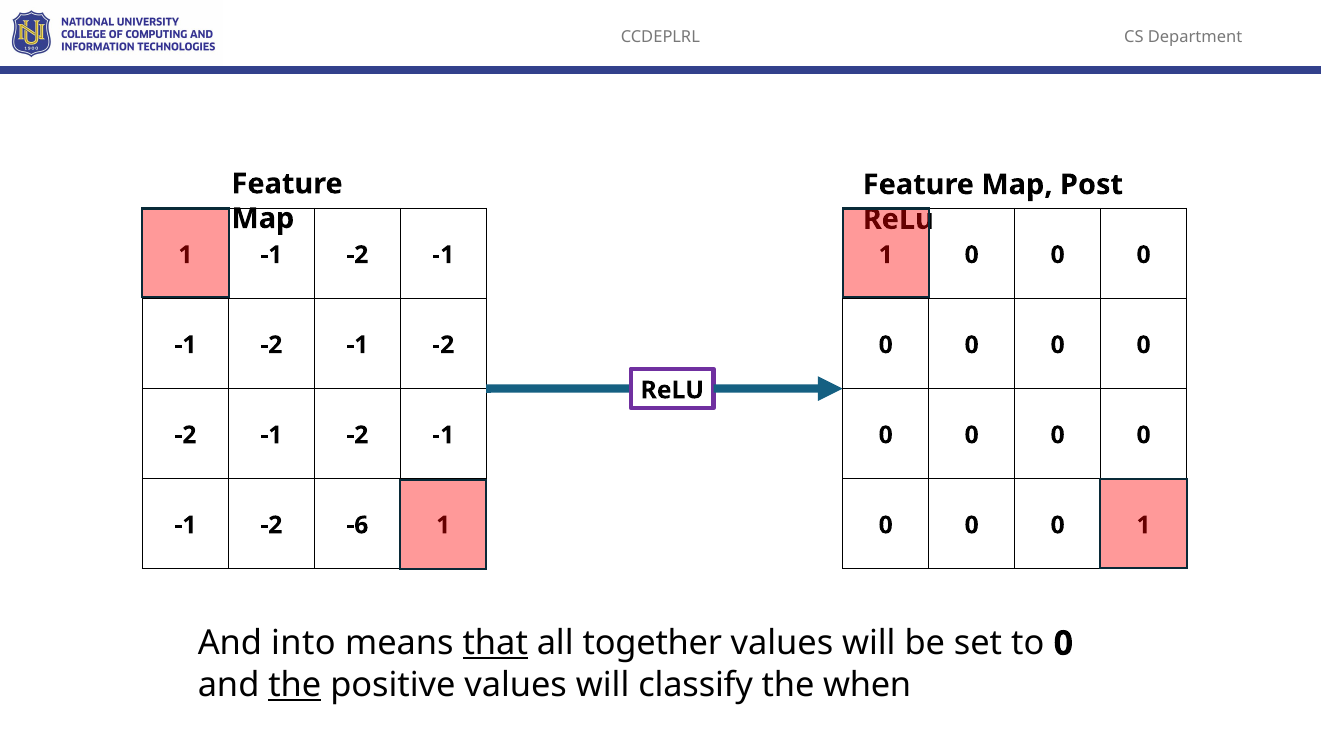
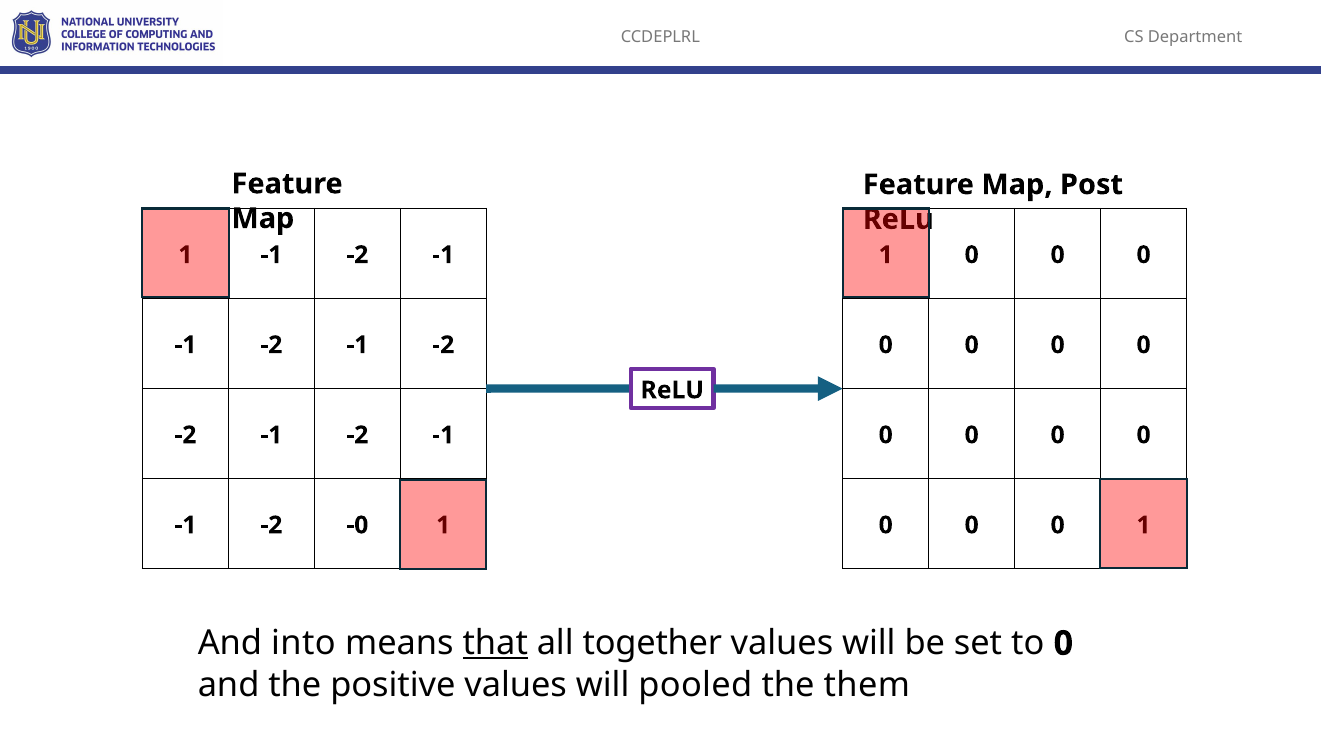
-6: -6 -> -0 (357, 525)
the underline: present -> none (295, 685)
classify: classify -> pooled (695, 685)
when: when -> them (867, 685)
